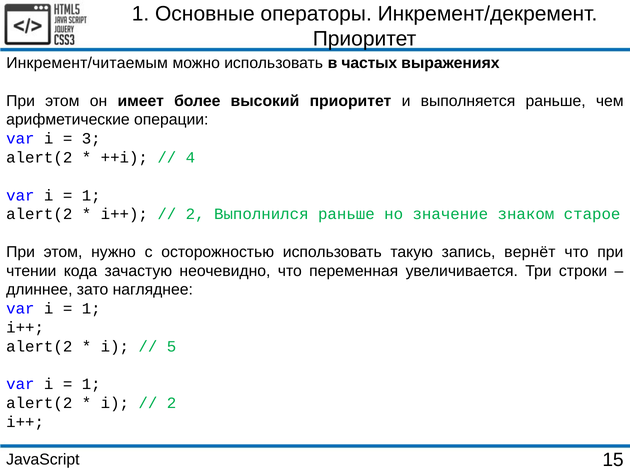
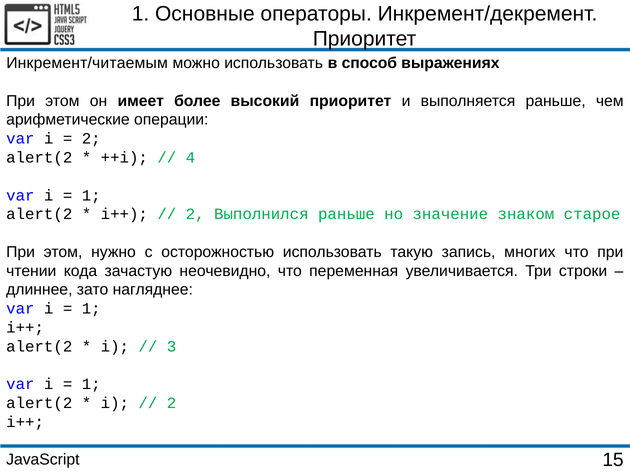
частых: частых -> способ (369, 63)
3: 3 -> 2 (91, 139)
вернёт: вернёт -> многих (530, 252)
5: 5 -> 3 (172, 347)
